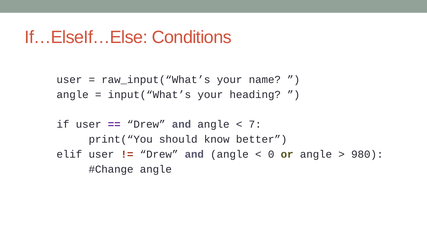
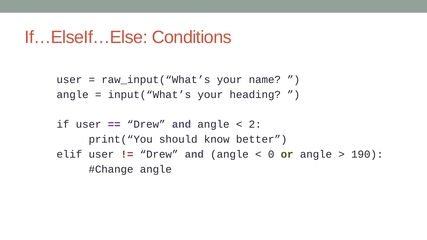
7: 7 -> 2 (255, 125)
980: 980 -> 190 (367, 154)
